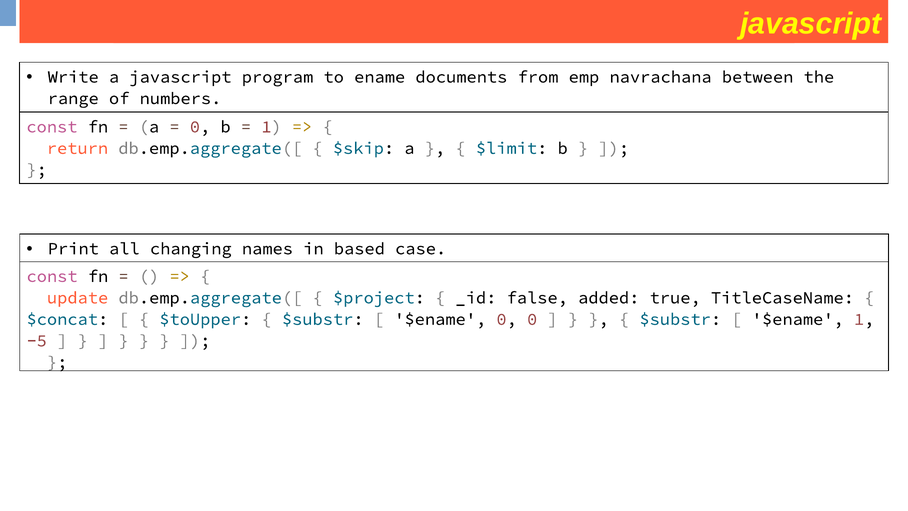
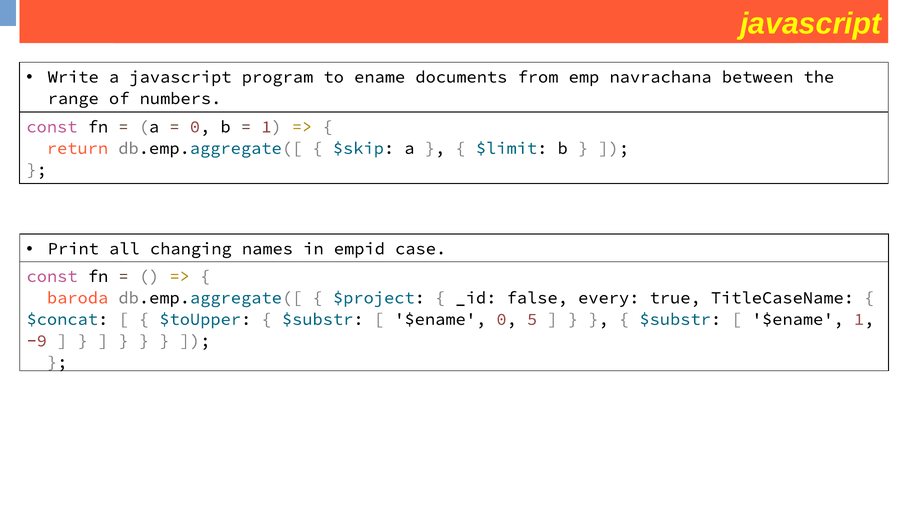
based: based -> empid (359, 249)
update: update -> baroda (78, 298)
added: added -> every (609, 298)
0 0: 0 -> 5 (532, 319)
-5: -5 -> -9 (37, 341)
